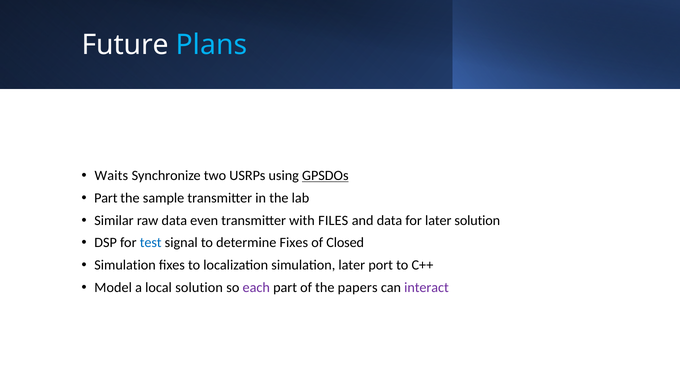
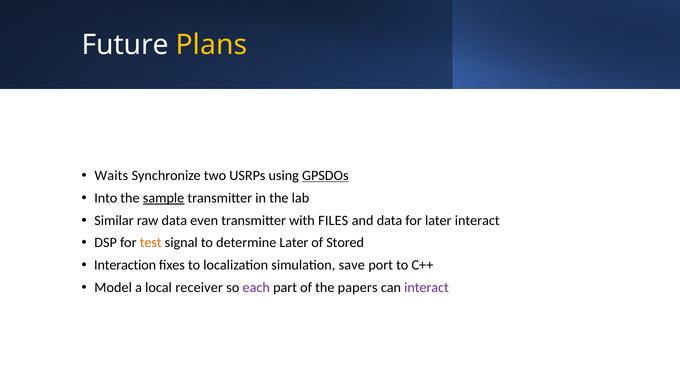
Plans colour: light blue -> yellow (212, 45)
Part: Part -> Into (106, 198)
sample underline: none -> present (164, 198)
later solution: solution -> interact (477, 221)
test colour: blue -> orange (151, 243)
determine Fixes: Fixes -> Later (294, 243)
Closed: Closed -> Stored (345, 243)
Simulation: Simulation -> Interaction (125, 266)
simulation later: later -> save (352, 266)
local solution: solution -> receiver (199, 288)
